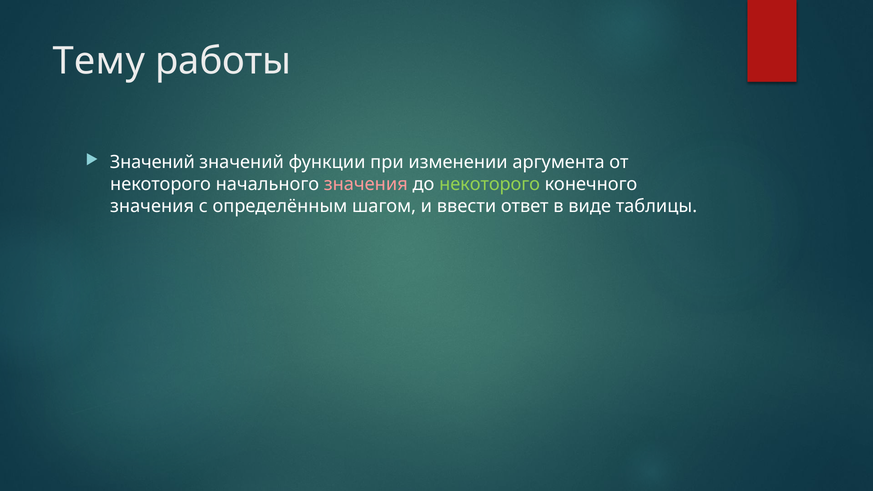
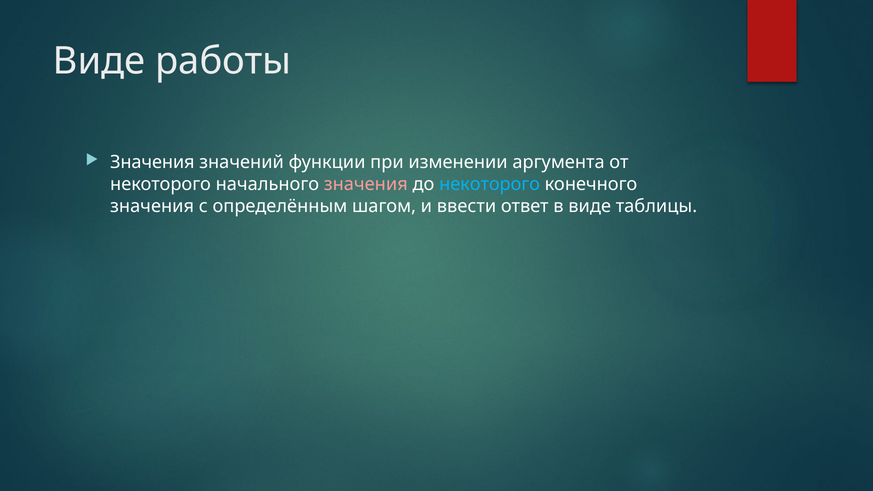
Тему: Тему -> Виде (99, 61)
Значений: Значений -> Значения (152, 162)
некоторого colour: light green -> light blue (490, 184)
